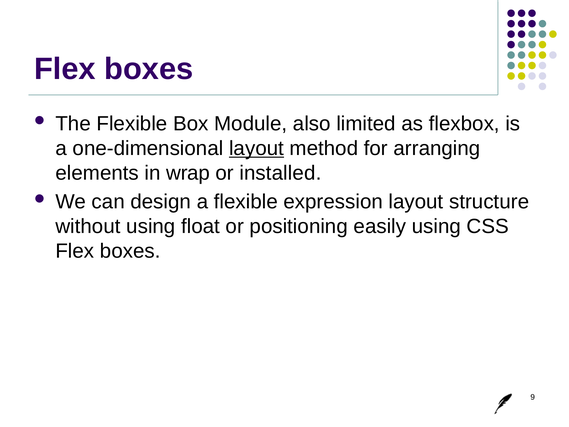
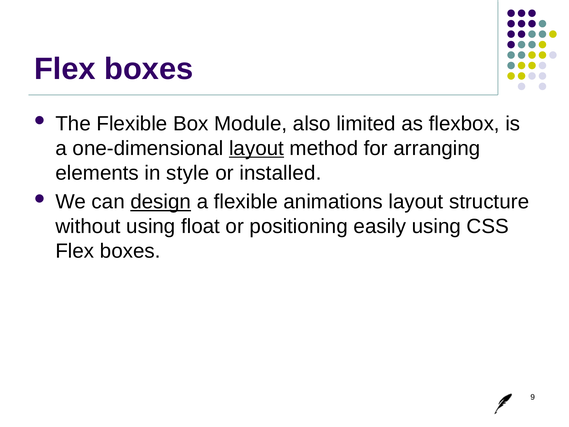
wrap: wrap -> style (188, 173)
design underline: none -> present (161, 202)
expression: expression -> animations (333, 202)
